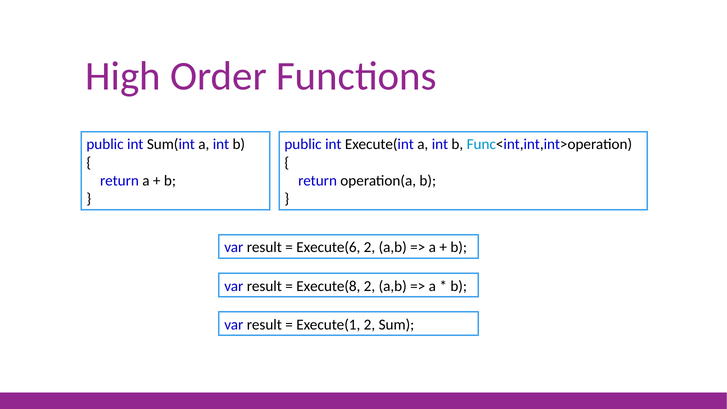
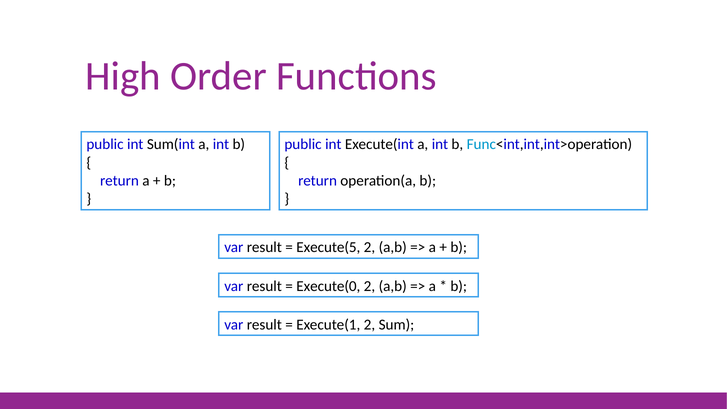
Execute(6: Execute(6 -> Execute(5 (328, 247)
Execute(8: Execute(8 -> Execute(0 (328, 286)
